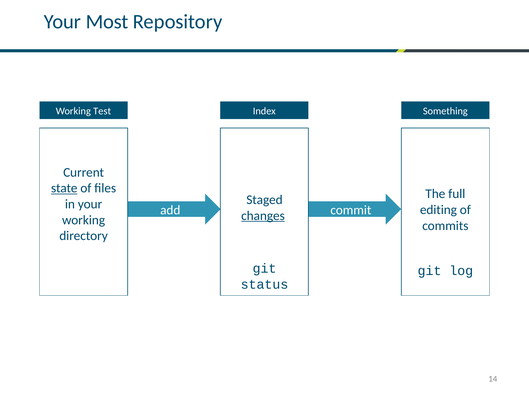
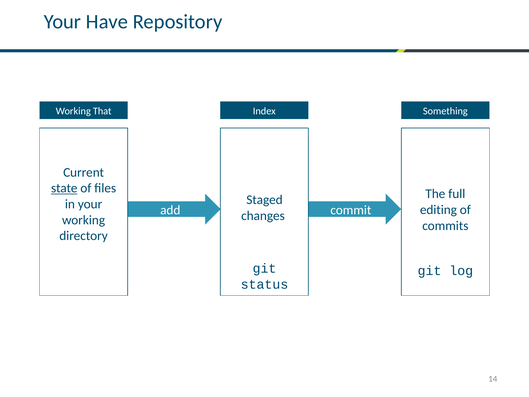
Most: Most -> Have (107, 22)
Test: Test -> That (102, 111)
changes underline: present -> none (263, 216)
